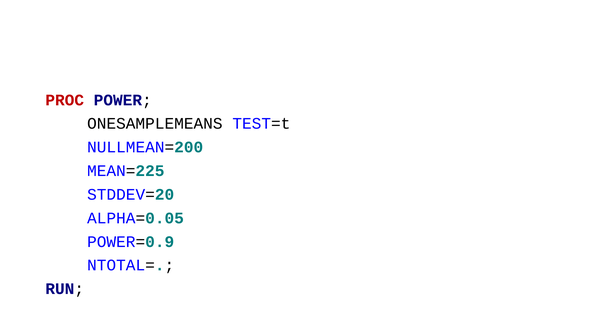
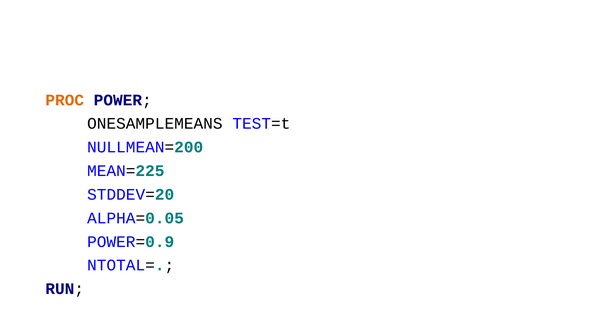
PROC colour: red -> orange (65, 100)
